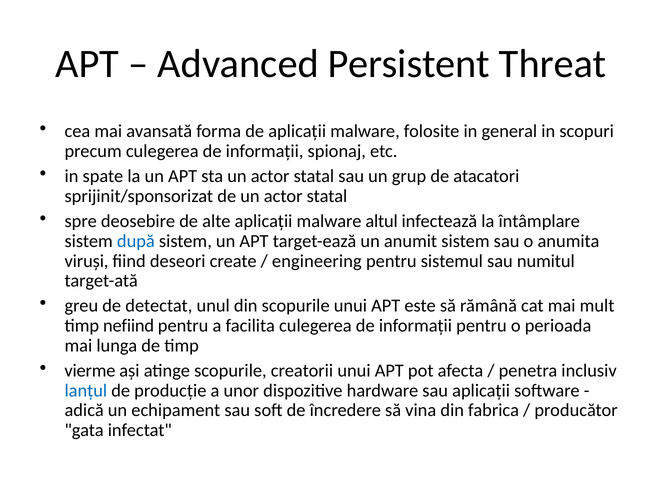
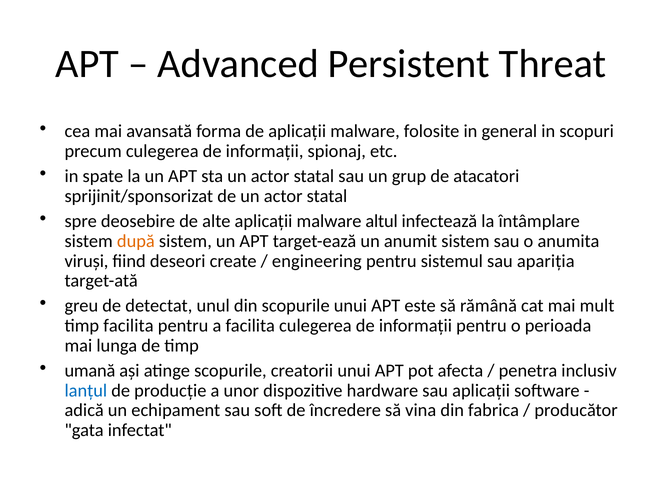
după colour: blue -> orange (136, 241)
numitul: numitul -> apariția (546, 261)
timp nefiind: nefiind -> facilita (128, 326)
vierme: vierme -> umană (90, 371)
